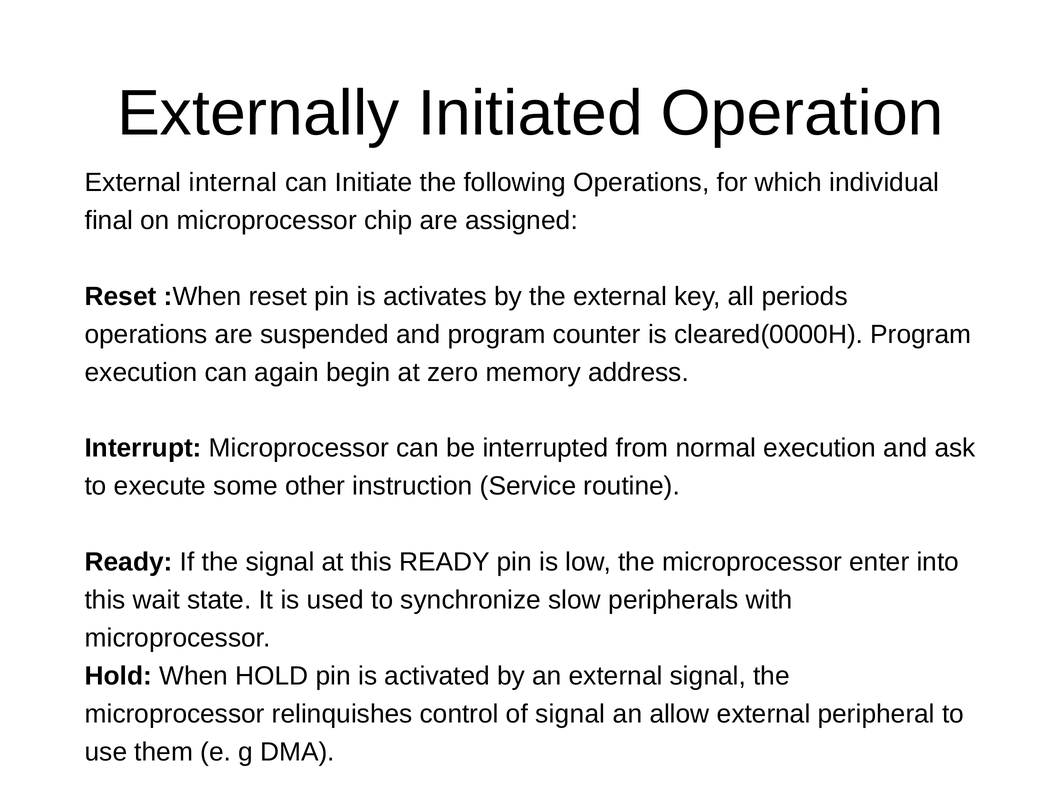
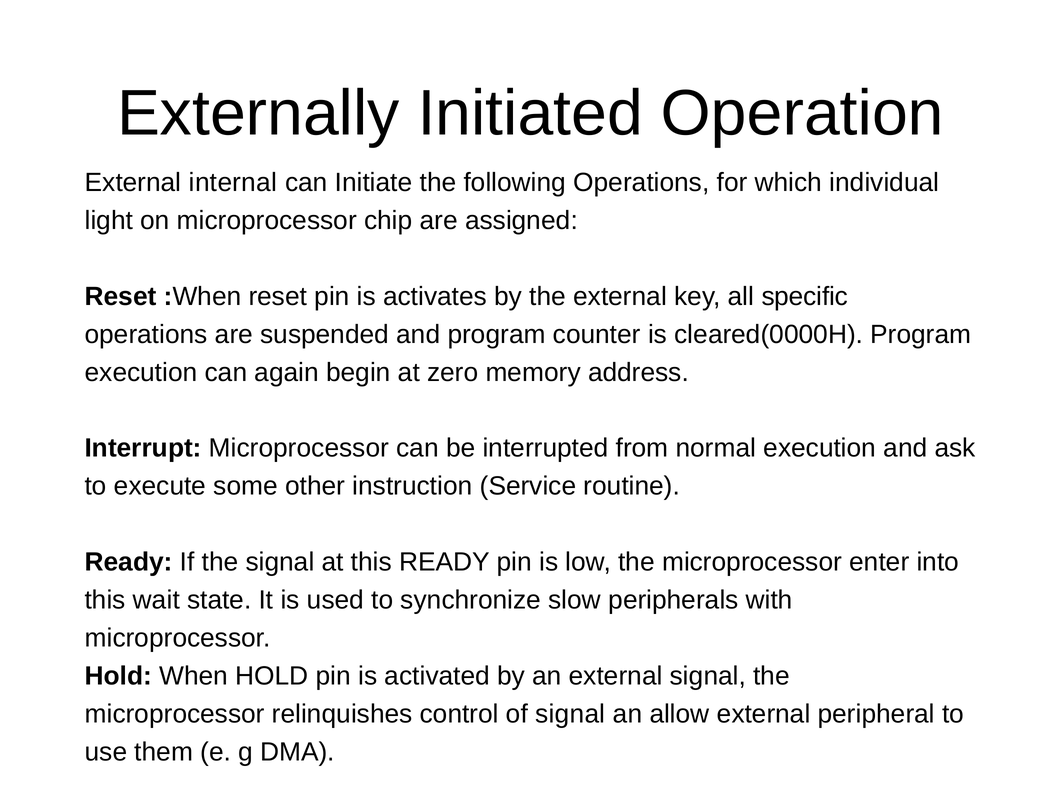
final: final -> light (109, 220)
periods: periods -> specific (805, 296)
